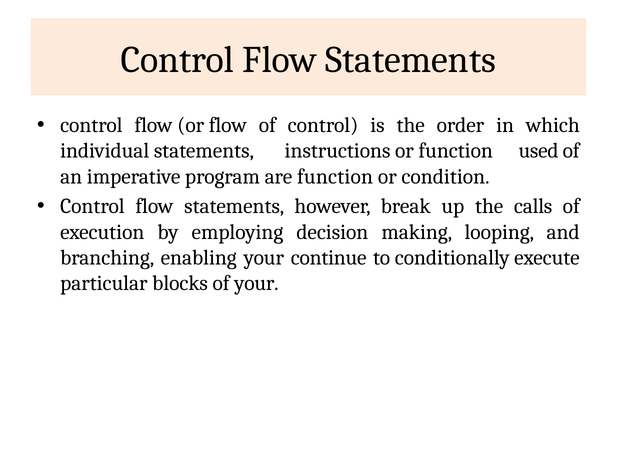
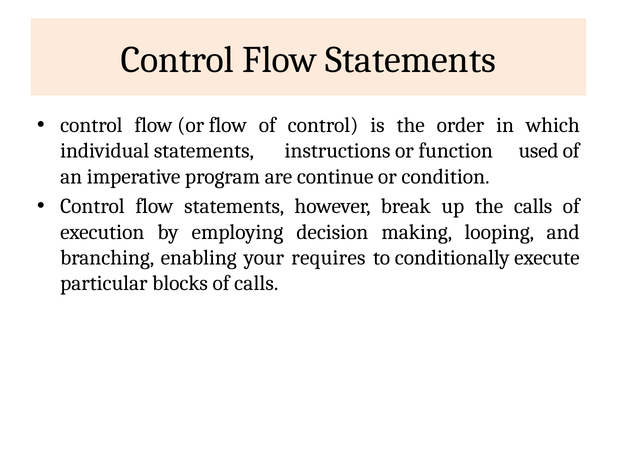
are function: function -> continue (335, 177)
continue: continue -> requires (328, 258)
of your: your -> calls (256, 284)
